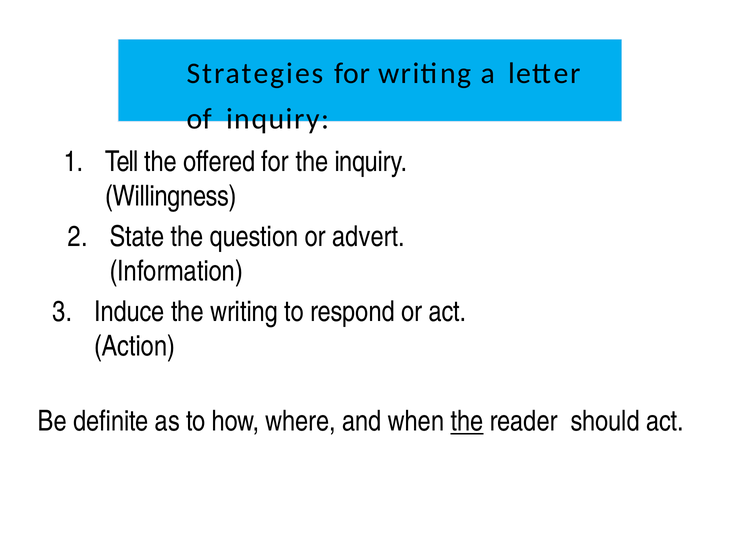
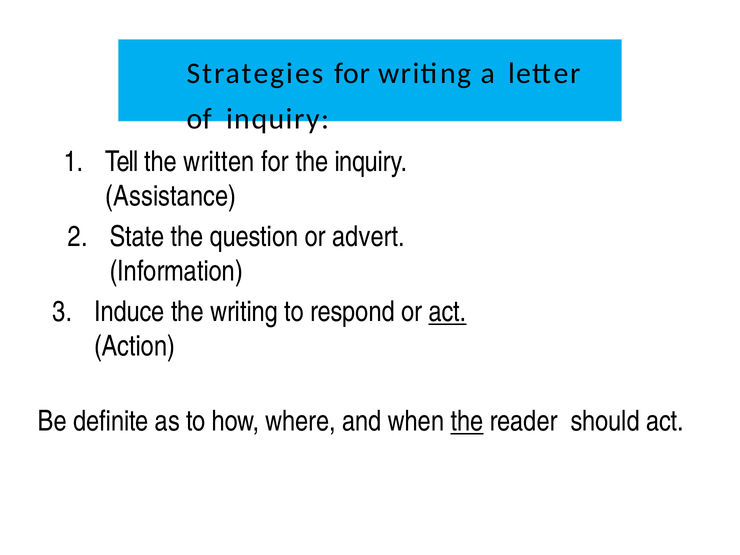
offered: offered -> written (219, 162)
Willingness: Willingness -> Assistance (171, 196)
act underline: none -> present (448, 312)
